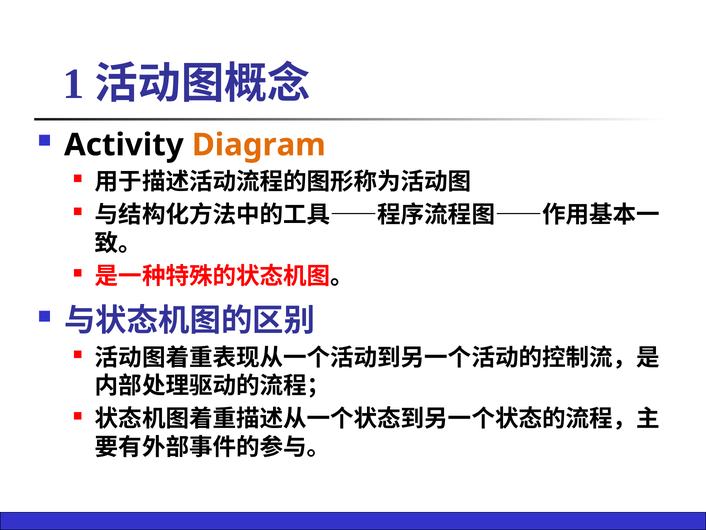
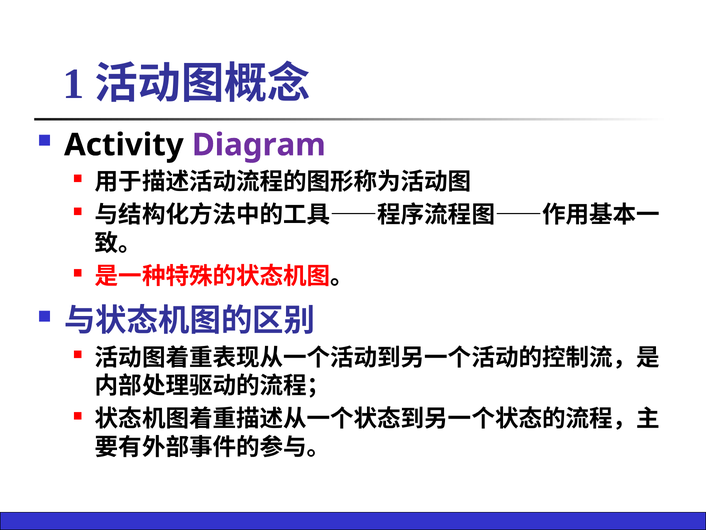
Diagram colour: orange -> purple (259, 145)
